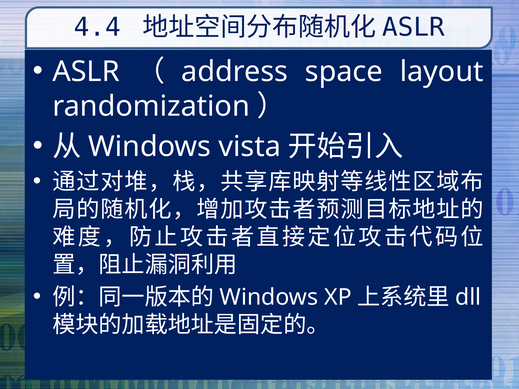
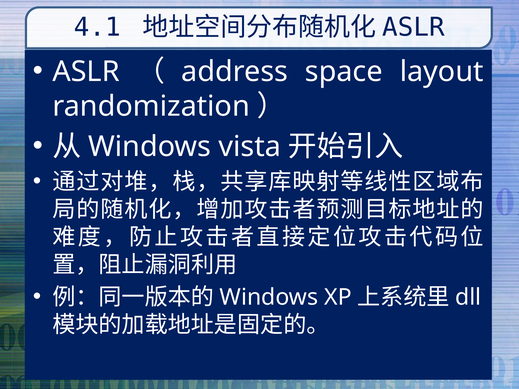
4.4: 4.4 -> 4.1 (97, 27)
